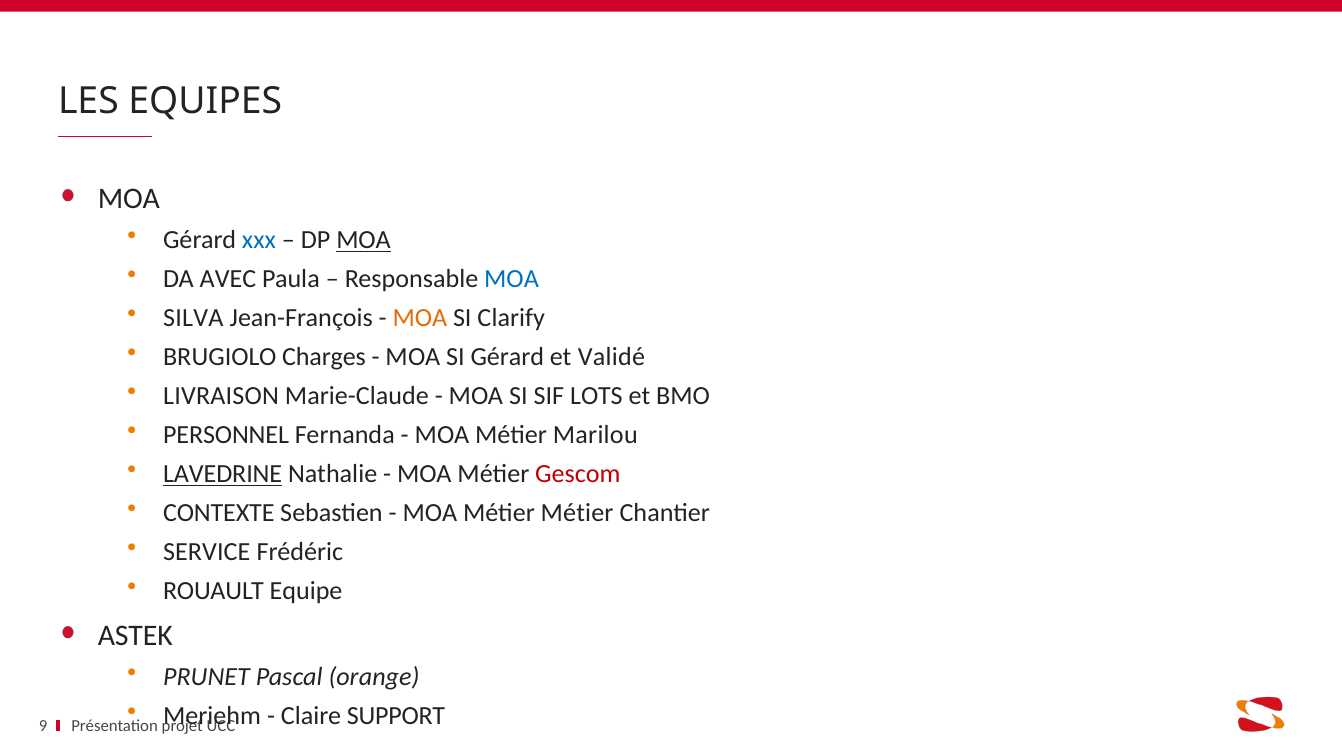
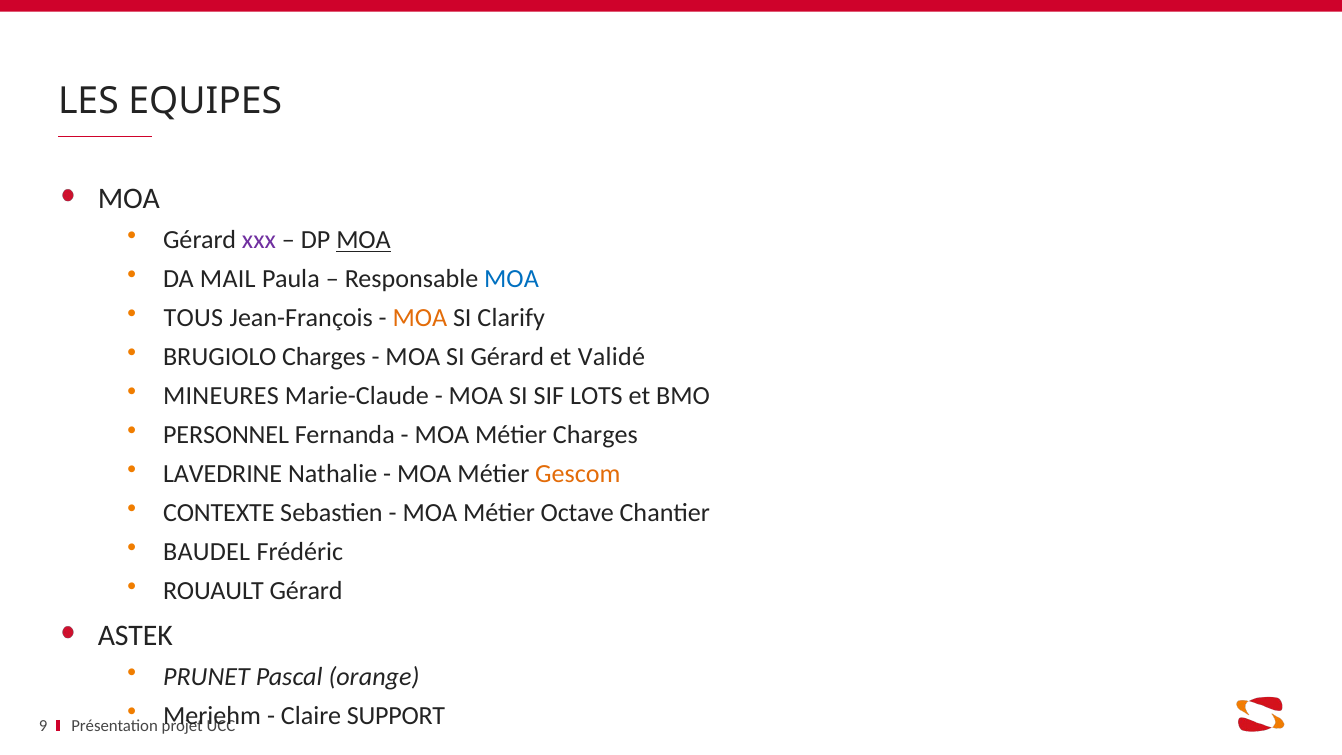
xxx colour: blue -> purple (259, 240)
AVEC: AVEC -> MAIL (228, 279)
SILVA: SILVA -> TOUS (193, 318)
LIVRAISON: LIVRAISON -> MINEURES (221, 396)
Métier Marilou: Marilou -> Charges (595, 435)
LAVEDRINE underline: present -> none (223, 474)
Gescom colour: red -> orange (578, 474)
Métier Métier: Métier -> Octave (577, 513)
SERVICE: SERVICE -> BAUDEL (207, 552)
ROUAULT Equipe: Equipe -> Gérard (306, 591)
